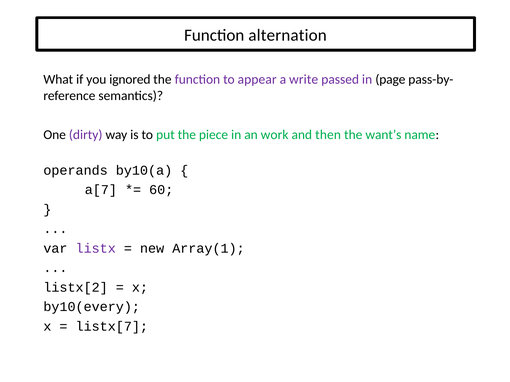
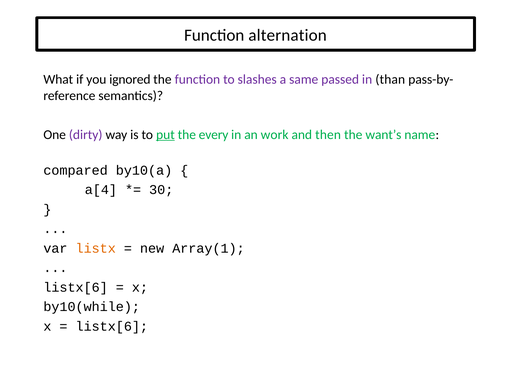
appear: appear -> slashes (257, 80)
write: write -> same (304, 80)
page: page -> than (390, 80)
put underline: none -> present (165, 135)
piece: piece -> every (214, 135)
operands: operands -> compared (76, 170)
a[7: a[7 -> a[4 (101, 190)
60: 60 -> 30 (161, 190)
listx colour: purple -> orange (96, 249)
listx[2: listx[2 -> listx[6 (76, 288)
by10(every: by10(every -> by10(while (92, 307)
listx[7: listx[7 -> listx[6 (112, 327)
